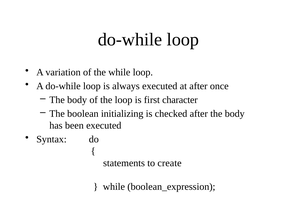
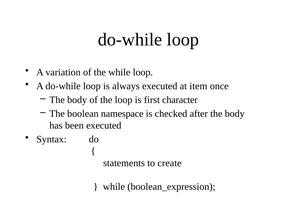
at after: after -> item (198, 86)
initializing: initializing -> namespace (122, 114)
